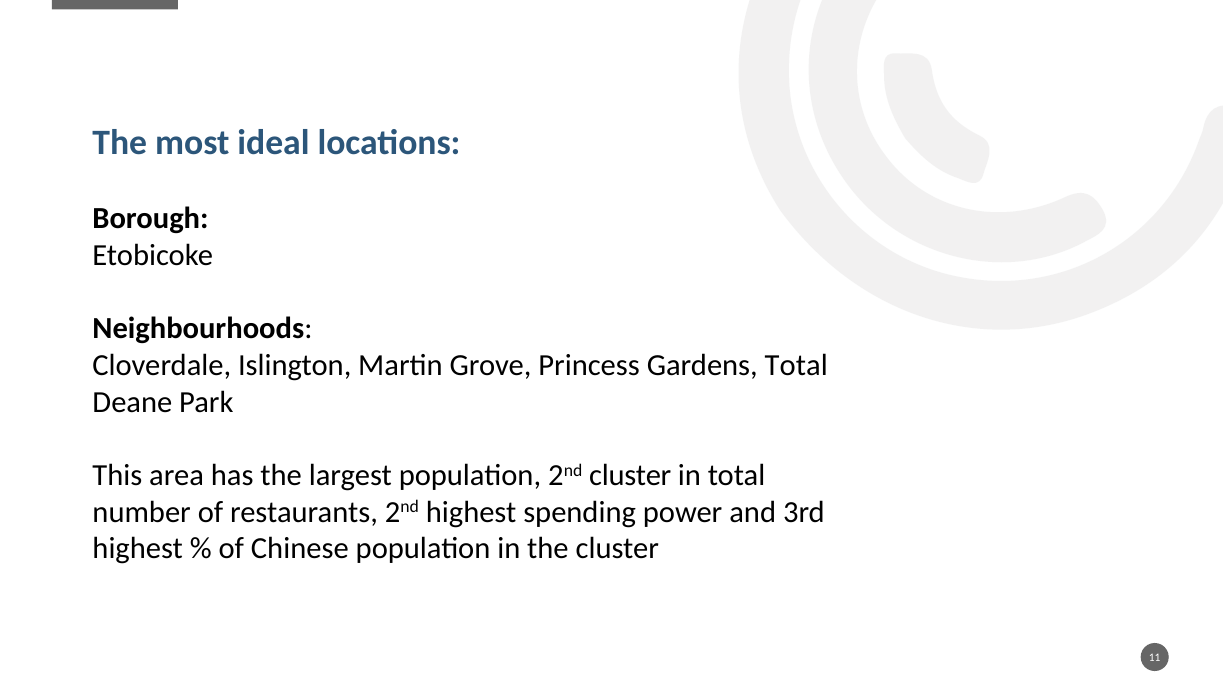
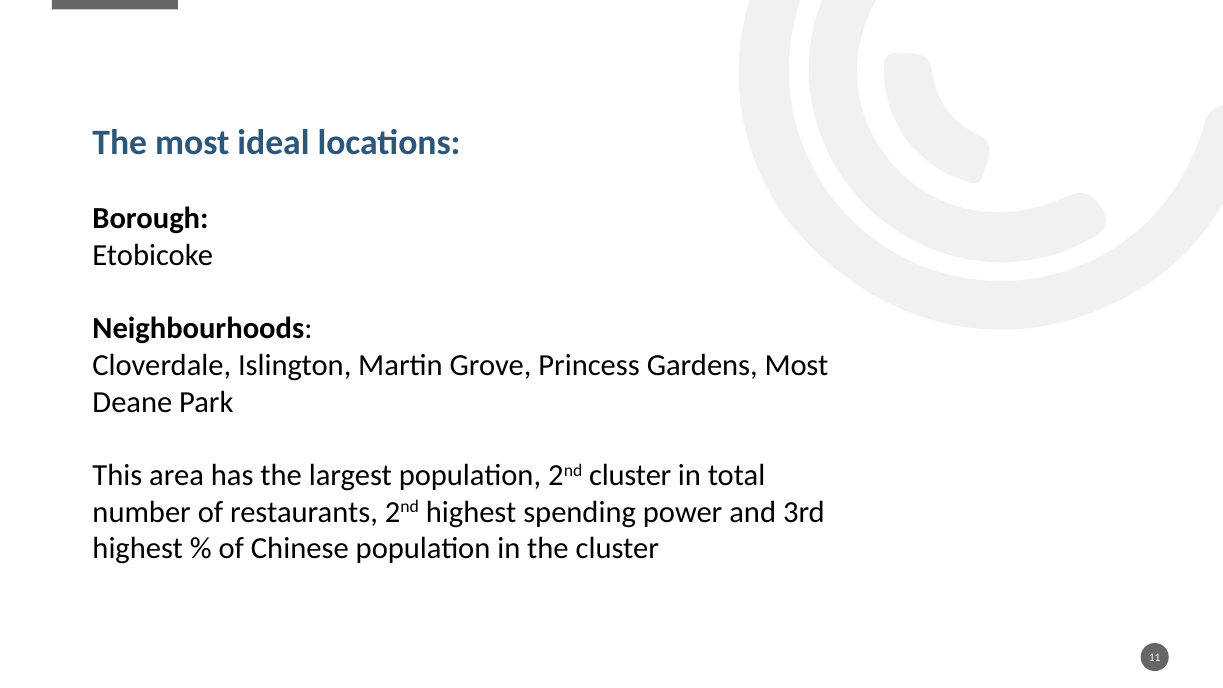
Gardens Total: Total -> Most (796, 365)
